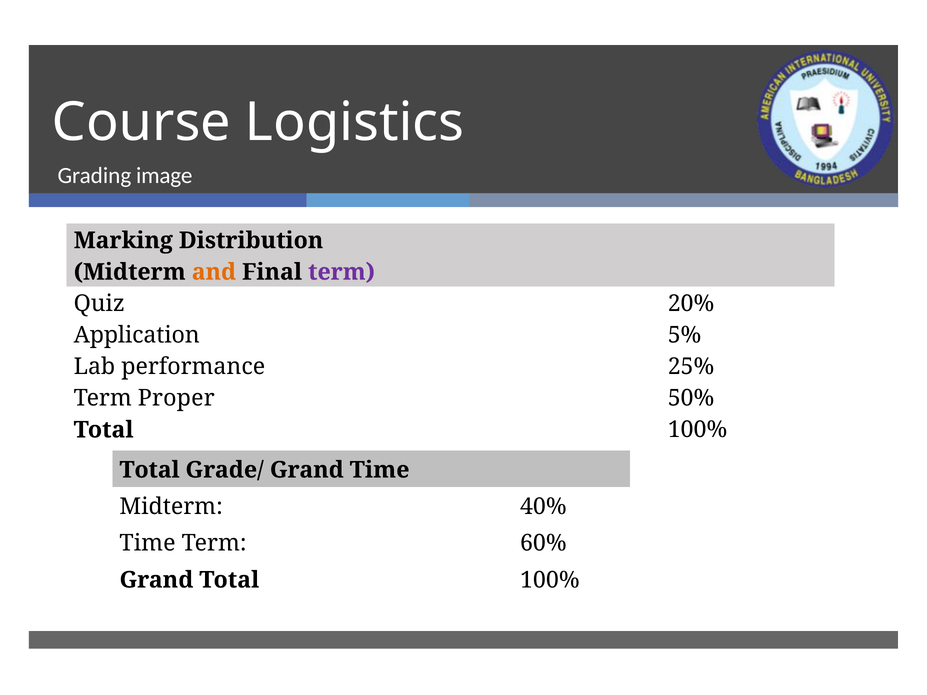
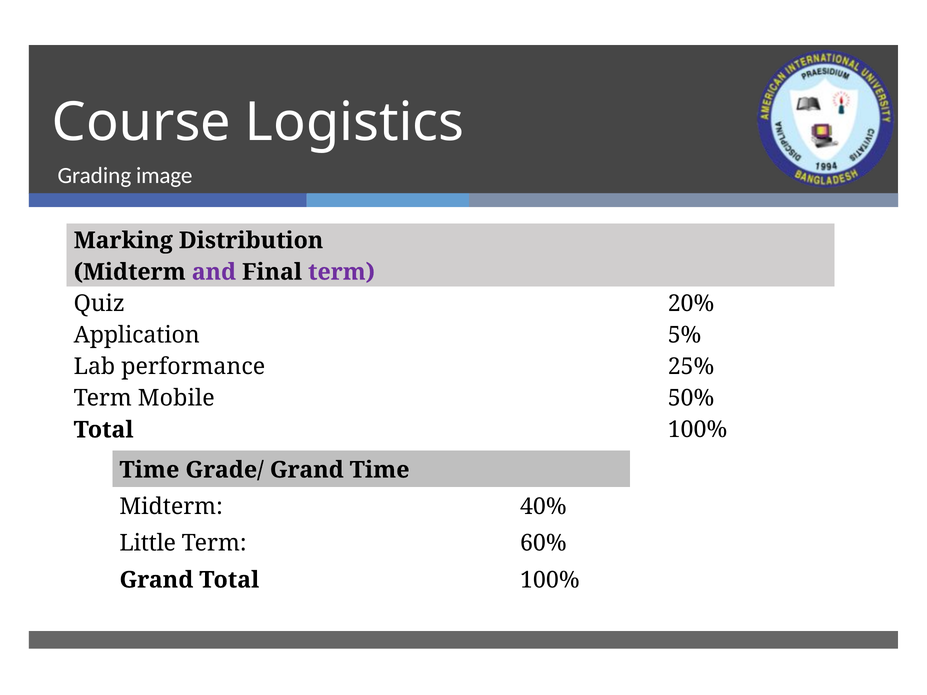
and colour: orange -> purple (214, 272)
Proper: Proper -> Mobile (176, 398)
Total: Total -> Time (149, 470)
Time: Time -> Little (148, 543)
